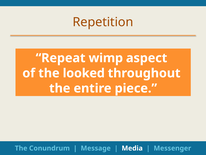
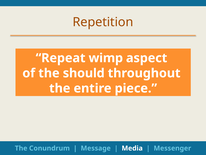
looked: looked -> should (84, 73)
